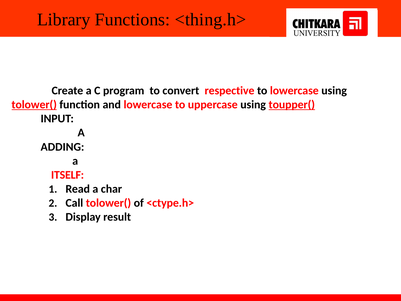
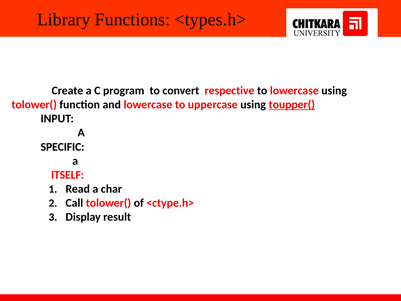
<thing.h>: <thing.h> -> <types.h> (211, 20)
tolower( underline: present -> none (34, 105)
ADDING: ADDING -> SPECIFIC (63, 147)
